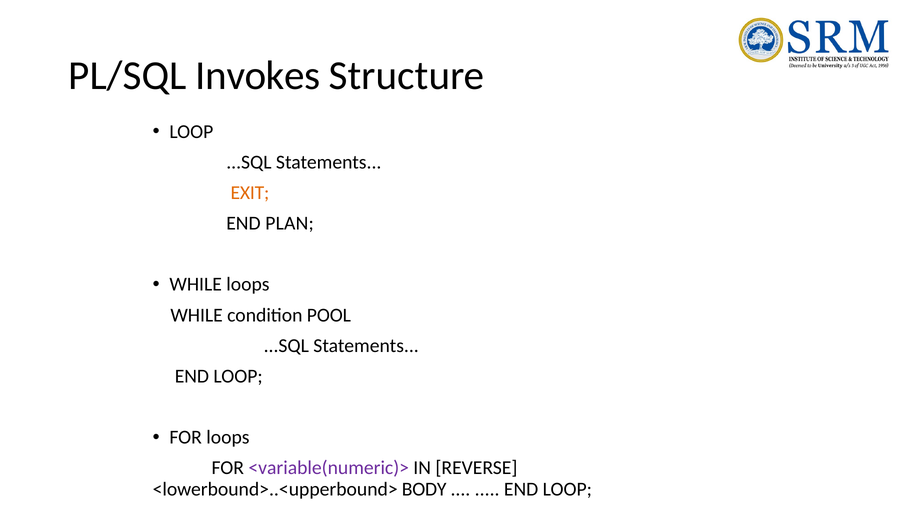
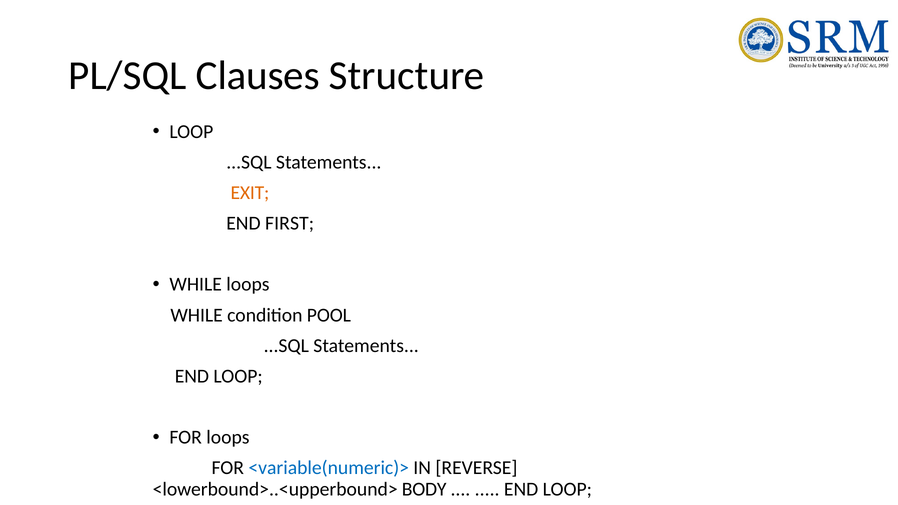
Invokes: Invokes -> Clauses (258, 75)
PLAN: PLAN -> FIRST (290, 223)
<variable(numeric)> colour: purple -> blue (329, 468)
